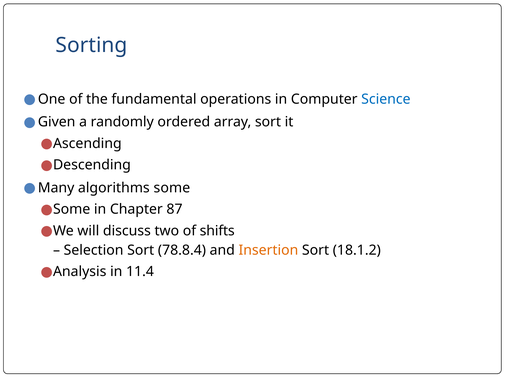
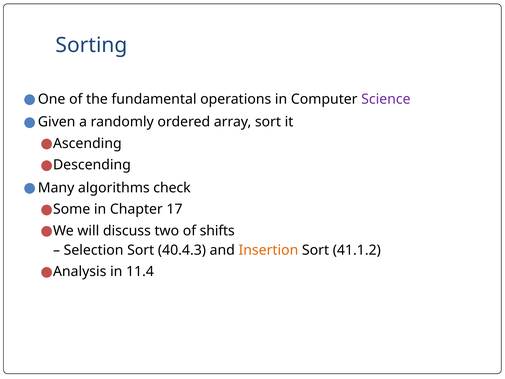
Science colour: blue -> purple (386, 99)
algorithms some: some -> check (172, 188)
87: 87 -> 17 (175, 209)
78.8.4: 78.8.4 -> 40.4.3 (182, 250)
18.1.2: 18.1.2 -> 41.1.2 (357, 250)
